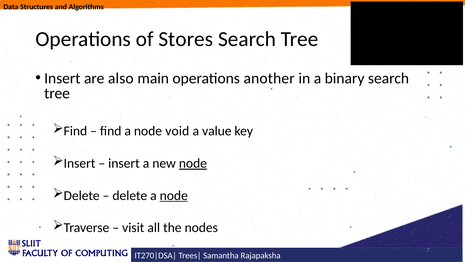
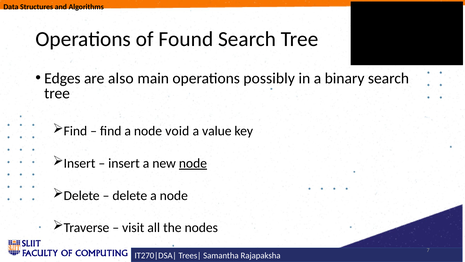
Stores: Stores -> Found (186, 39)
Insert: Insert -> Edges (62, 78)
another: another -> possibly (269, 78)
node underline: present -> none (174, 195)
